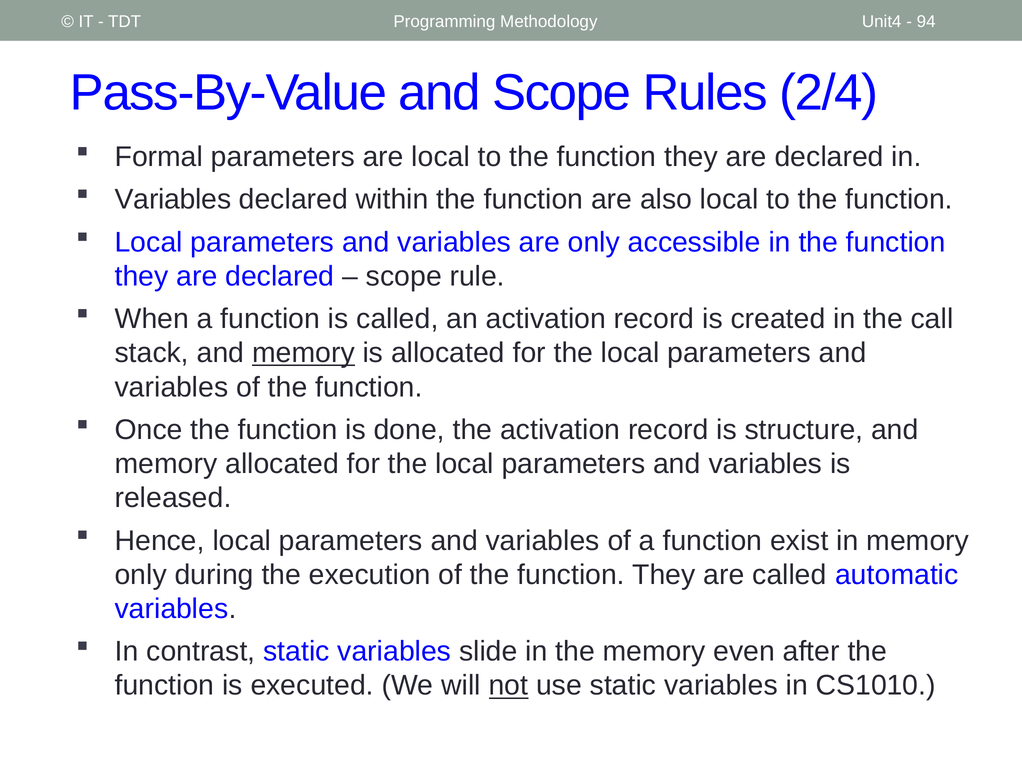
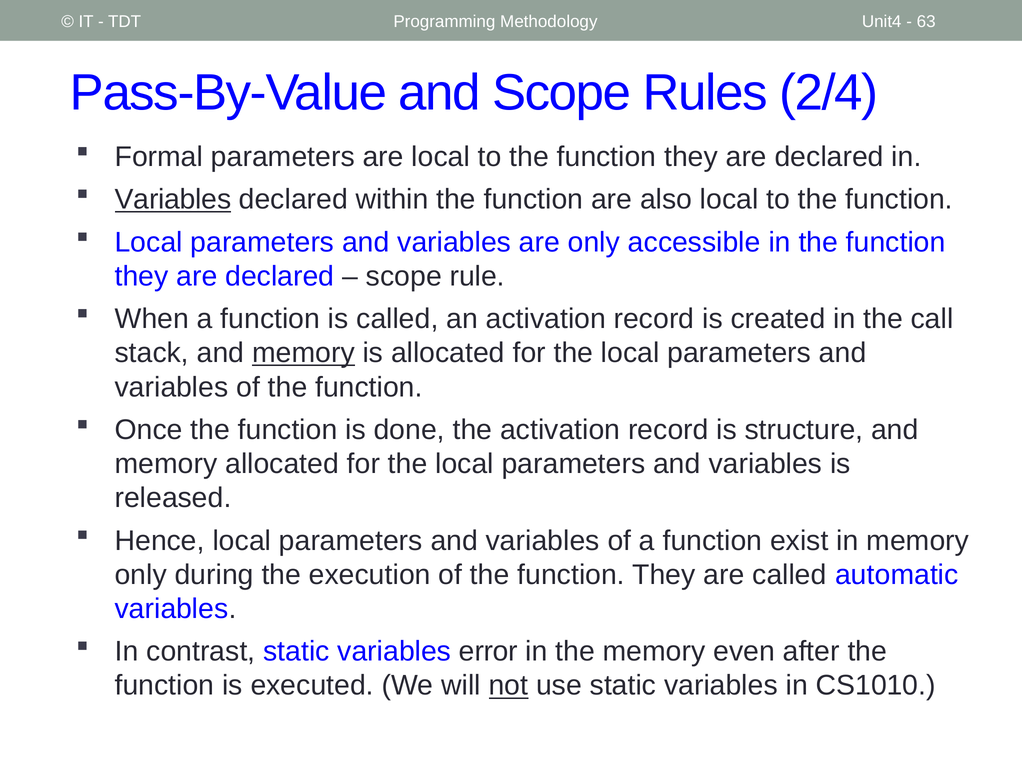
94: 94 -> 63 (926, 22)
Variables underline: none -> present (173, 199)
slide: slide -> error (488, 651)
